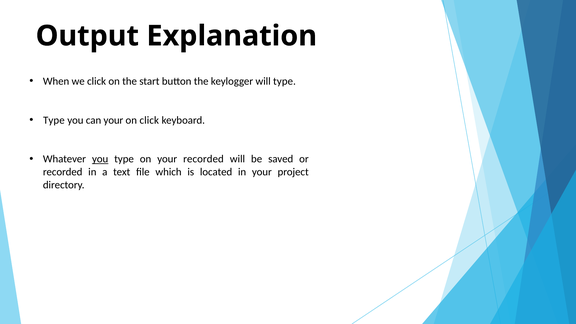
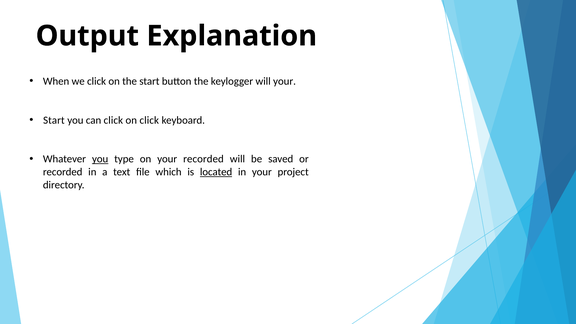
will type: type -> your (285, 81)
Type: Type -> Start (54, 120)
can your: your -> click (113, 120)
located underline: none -> present (216, 172)
